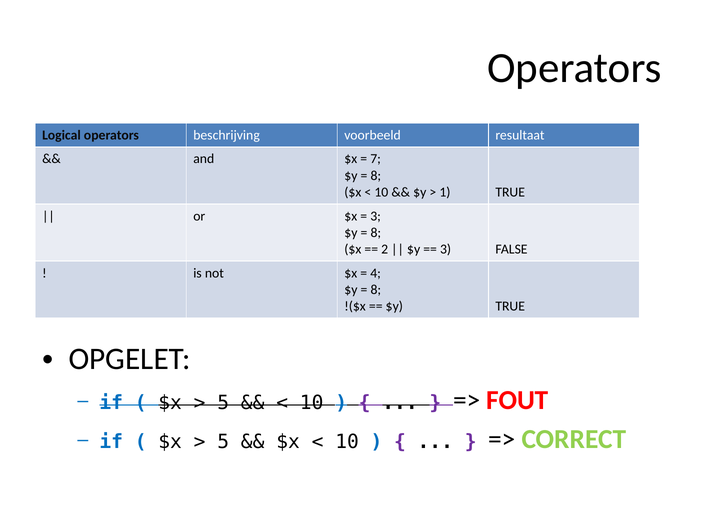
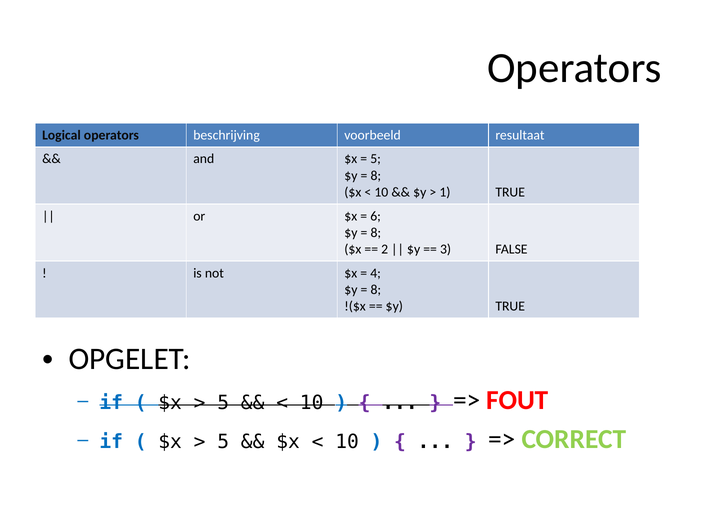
7: 7 -> 5 (376, 159)
3: 3 -> 6 (376, 216)
